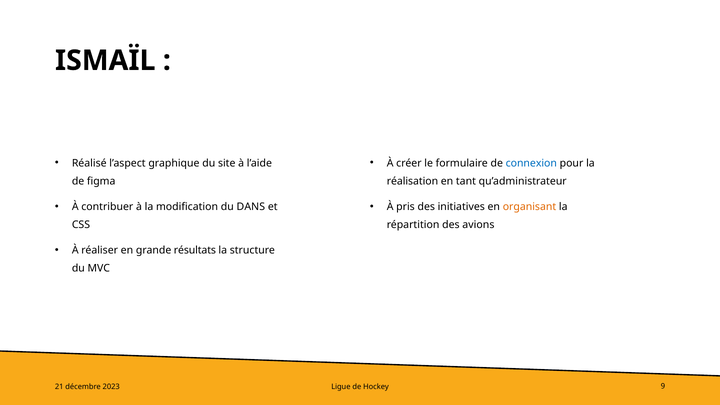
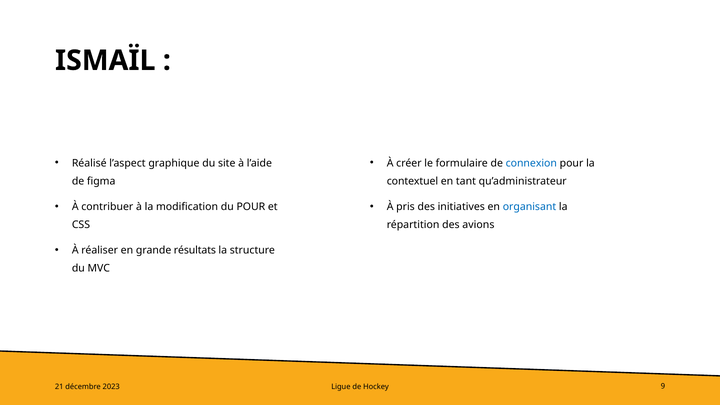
réalisation: réalisation -> contextuel (412, 181)
du DANS: DANS -> POUR (251, 207)
organisant colour: orange -> blue (529, 207)
